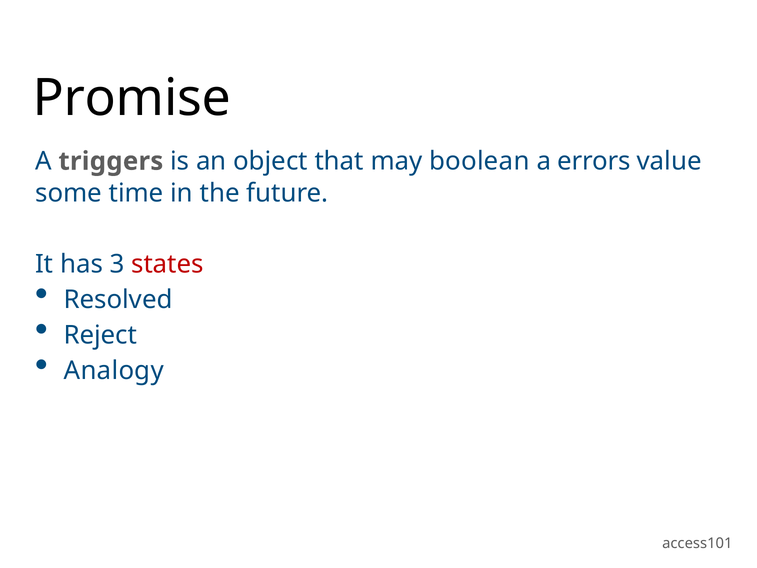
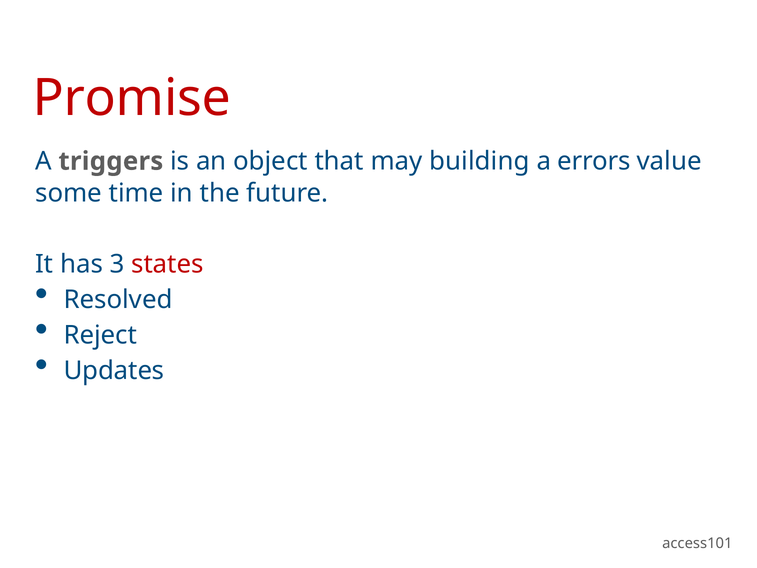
Promise colour: black -> red (132, 98)
boolean: boolean -> building (479, 161)
Analogy: Analogy -> Updates (114, 370)
